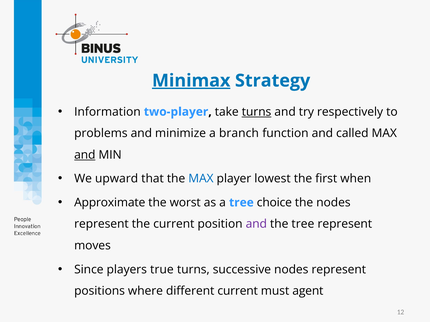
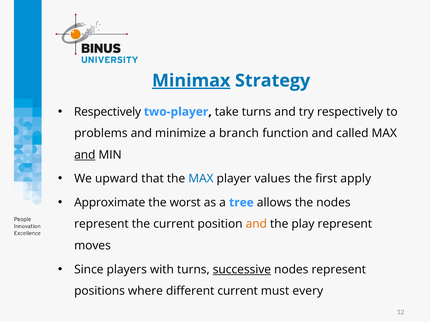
Information: Information -> Respectively (108, 112)
turns underline: present -> none (257, 112)
lowest: lowest -> values (273, 179)
when: when -> apply (356, 179)
choice: choice -> allows (274, 203)
and colour: purple -> orange (256, 224)
the tree: tree -> play (303, 224)
true: true -> with (162, 270)
successive underline: none -> present (242, 270)
agent: agent -> every (308, 291)
